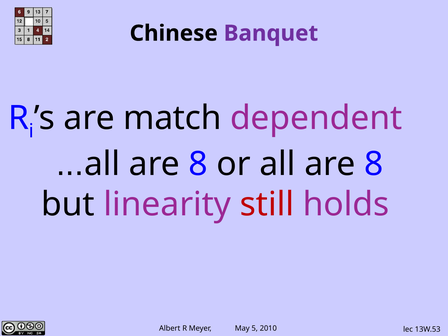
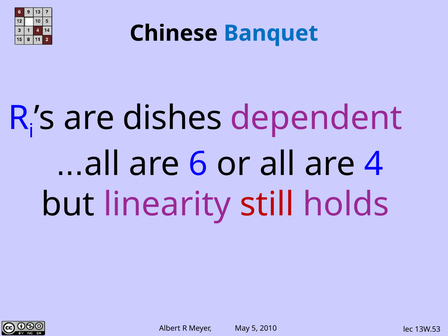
Banquet colour: purple -> blue (271, 33)
match: match -> dishes (172, 118)
8: 8 -> 6 (198, 164)
or all are 8: 8 -> 4 (374, 164)
